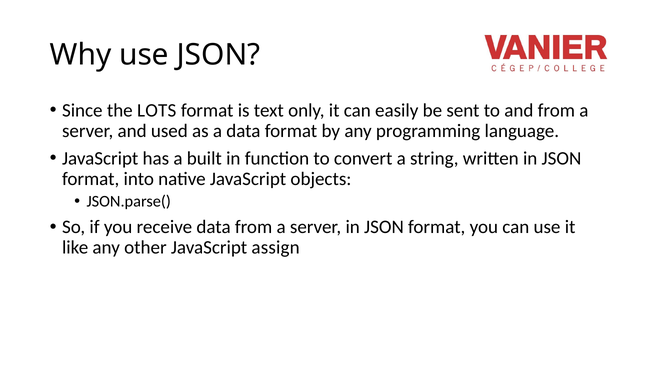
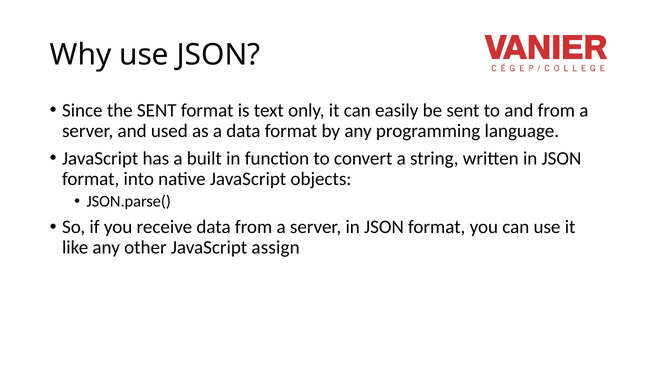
the LOTS: LOTS -> SENT (157, 110)
